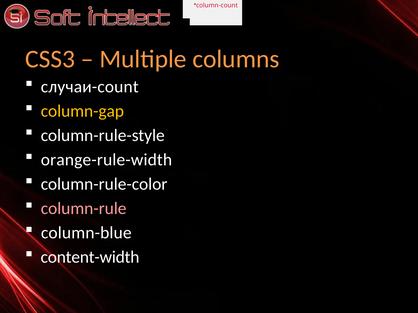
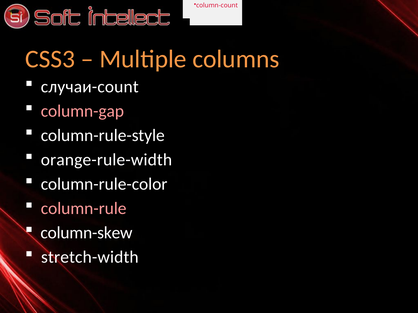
column-gap colour: yellow -> pink (82, 111)
column-blue: column-blue -> column-skew (86, 233)
content-width: content-width -> stretch-width (90, 258)
